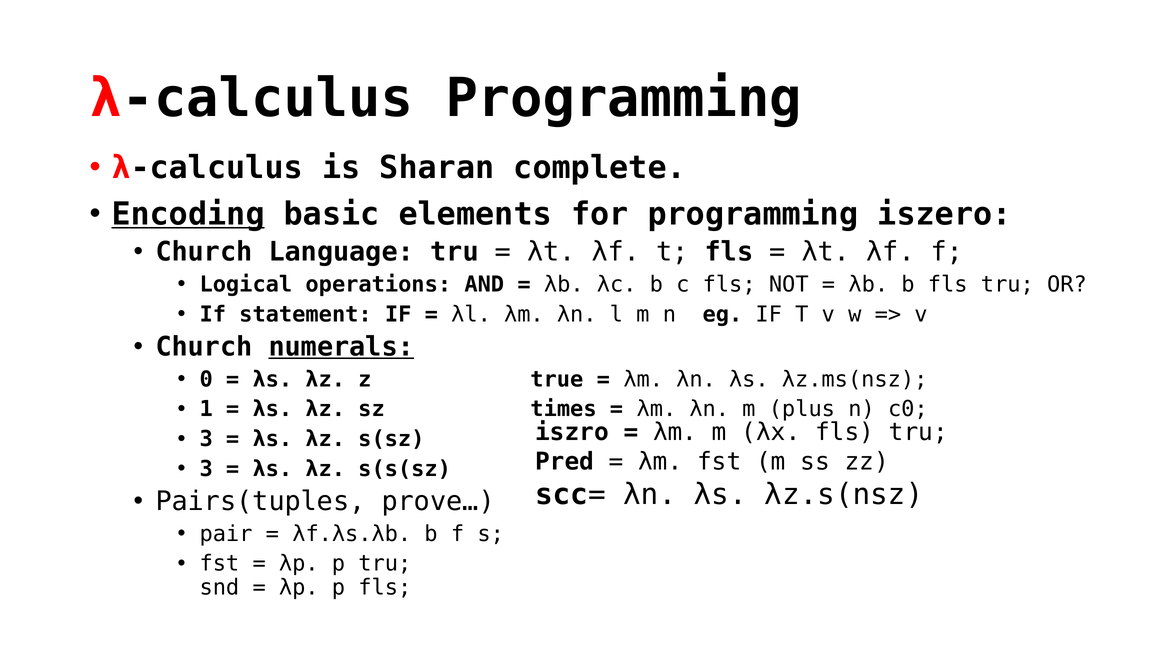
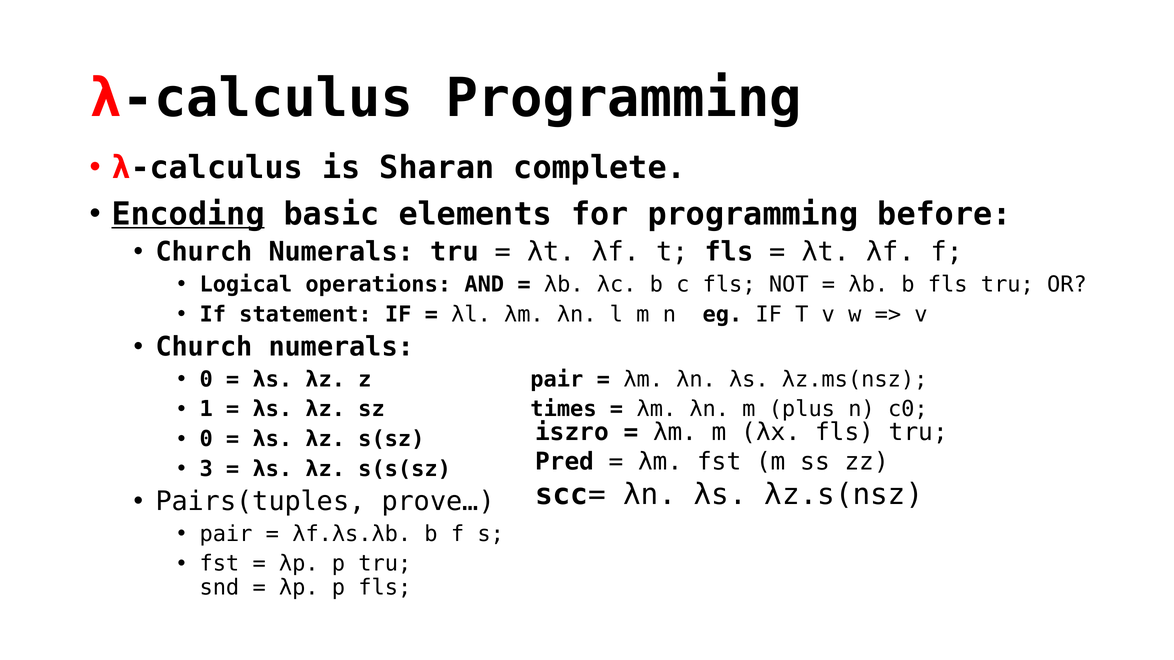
iszero: iszero -> before (944, 214)
Language: Language -> Numerals (341, 252)
numerals underline: present -> none (341, 347)
z true: true -> pair (557, 379)
3: 3 -> 0 (206, 439)
